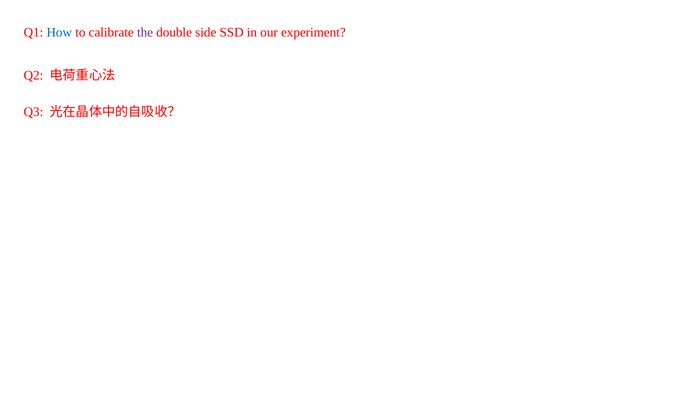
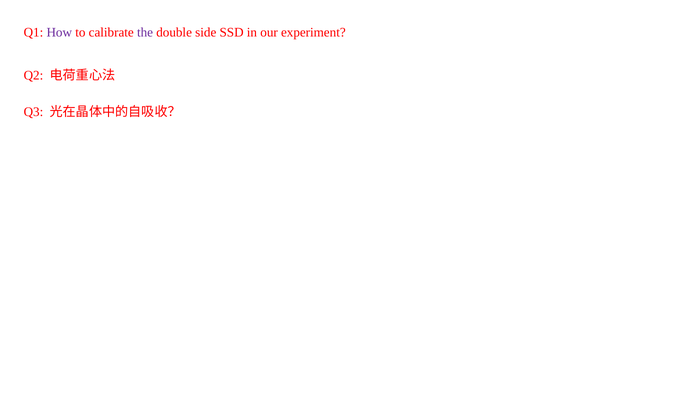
How colour: blue -> purple (59, 33)
